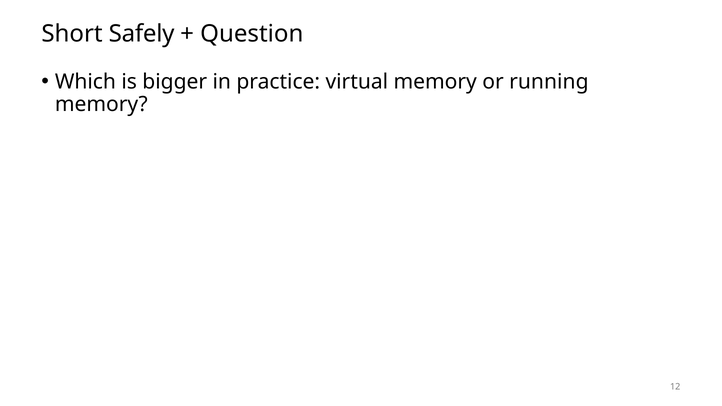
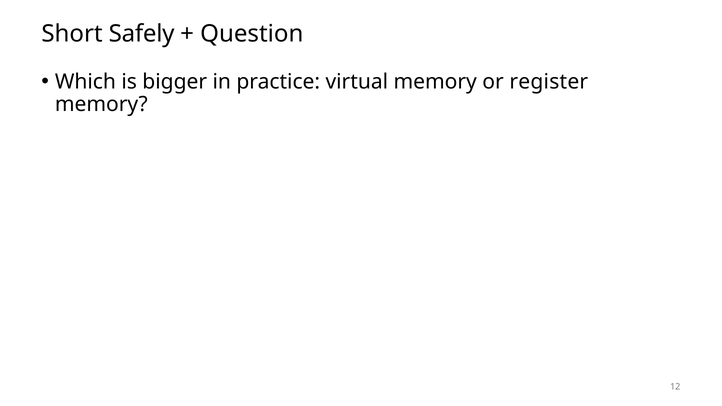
running: running -> register (549, 82)
